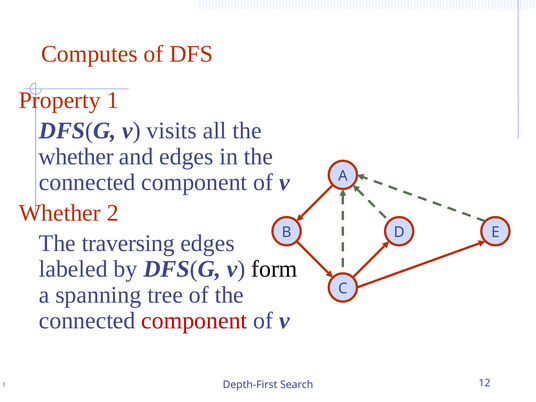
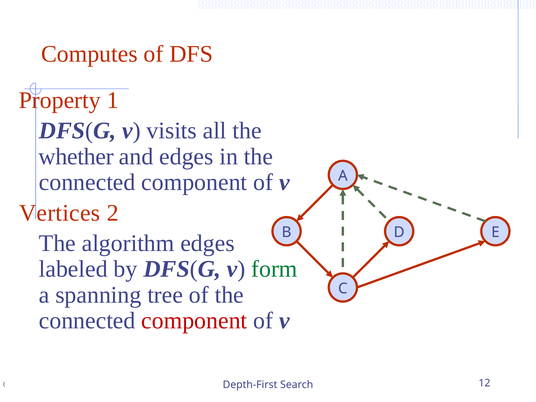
Whether: Whether -> Vertices (60, 213)
traversing: traversing -> algorithm (128, 243)
form colour: black -> green (274, 269)
